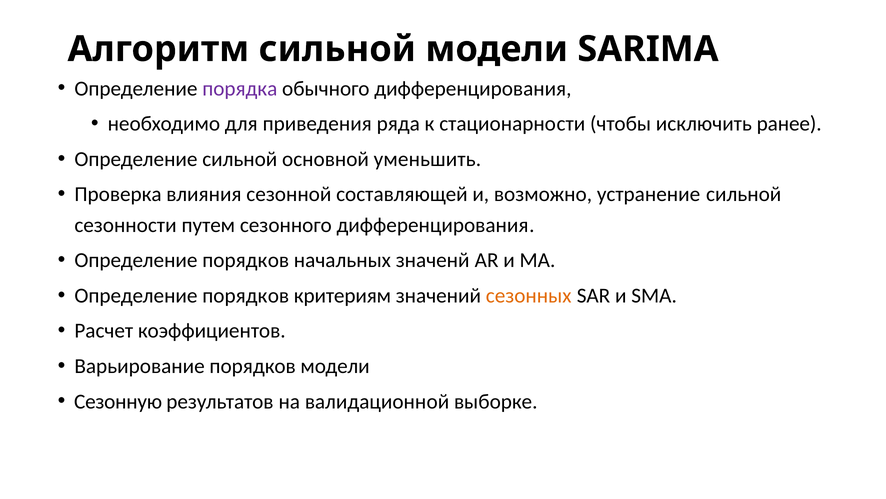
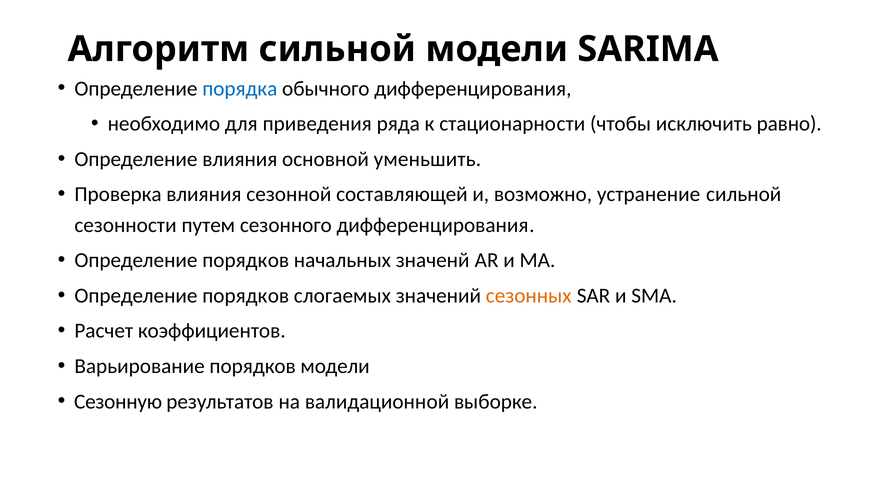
порядка colour: purple -> blue (240, 88)
ранее: ранее -> равно (789, 124)
Определение сильной: сильной -> влияния (240, 159)
критериям: критериям -> слогаемых (342, 295)
